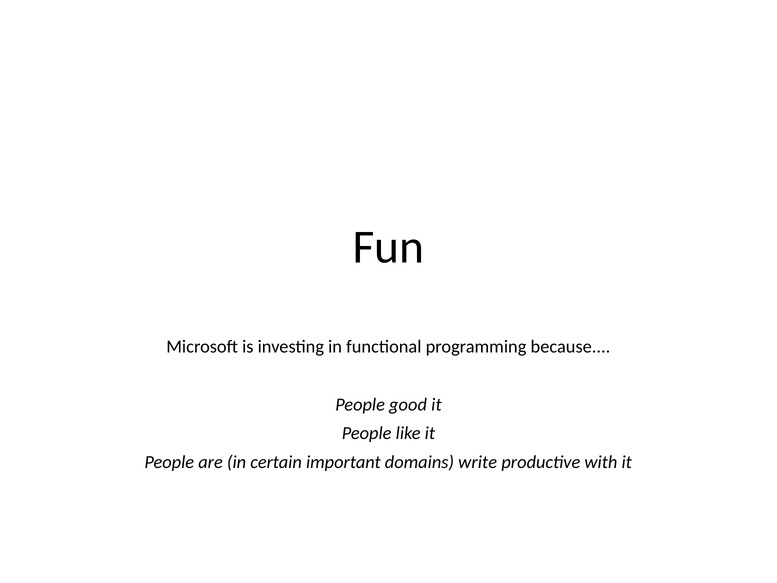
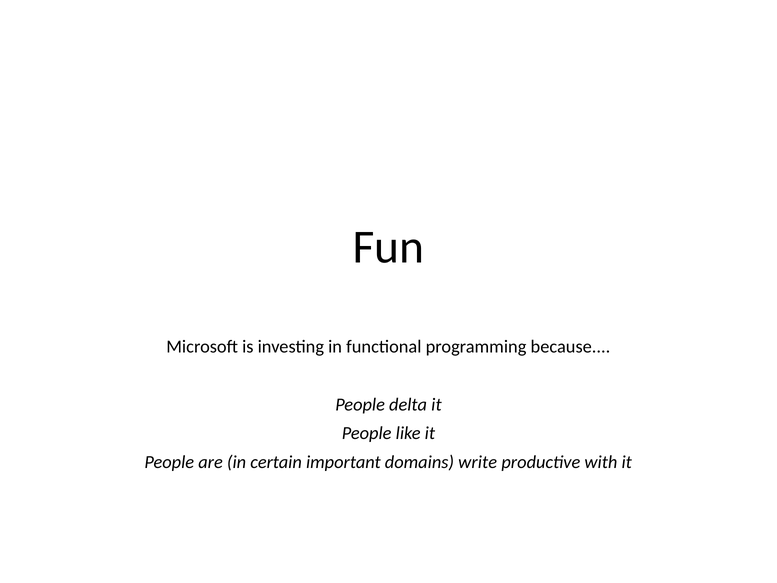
good: good -> delta (408, 404)
